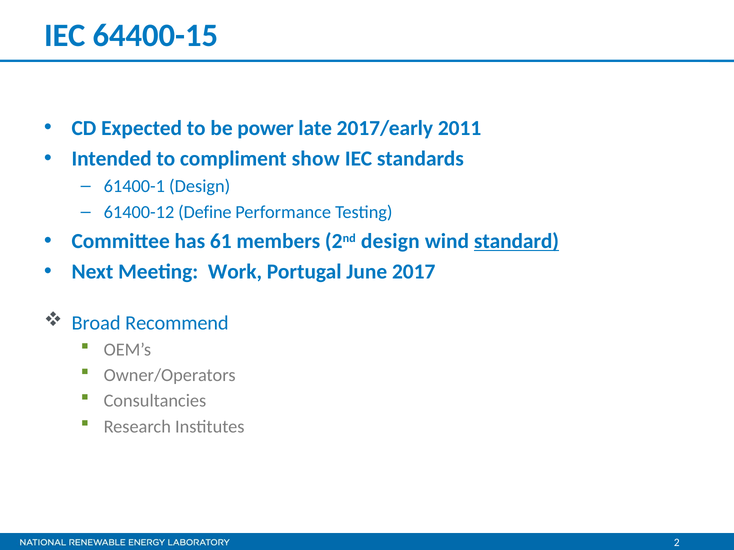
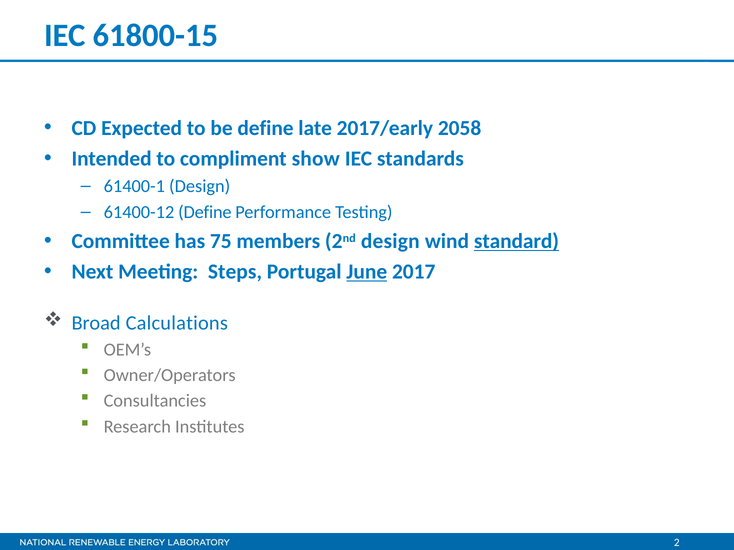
64400-15: 64400-15 -> 61800-15 (156, 35)
be power: power -> define (266, 128)
2011: 2011 -> 2058 (460, 128)
61: 61 -> 75 (221, 241)
Work: Work -> Steps (235, 272)
June underline: none -> present (367, 272)
Recommend: Recommend -> Calculations (177, 323)
